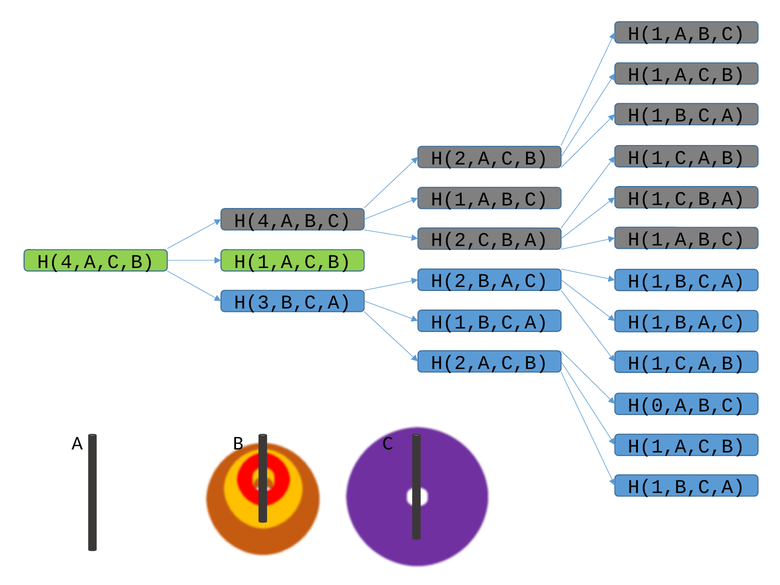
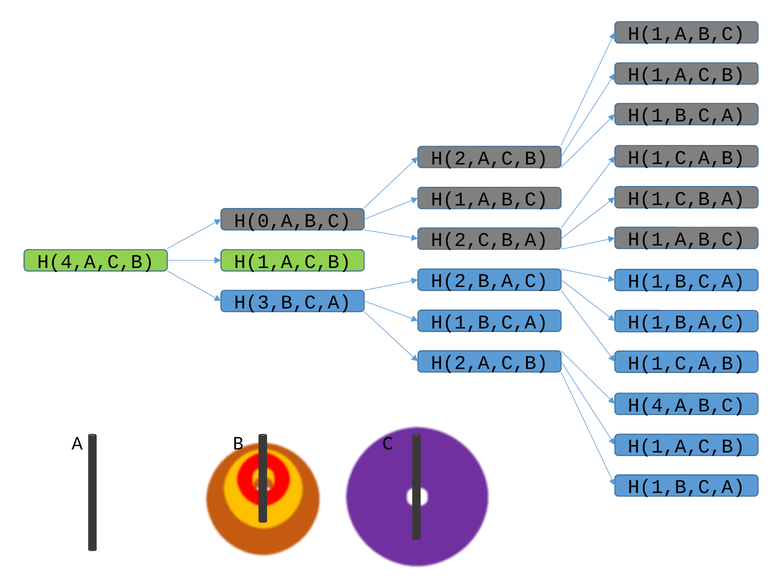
H(4,A,B,C: H(4,A,B,C -> H(0,A,B,C (293, 221)
H(0,A,B,C: H(0,A,B,C -> H(4,A,B,C (686, 405)
